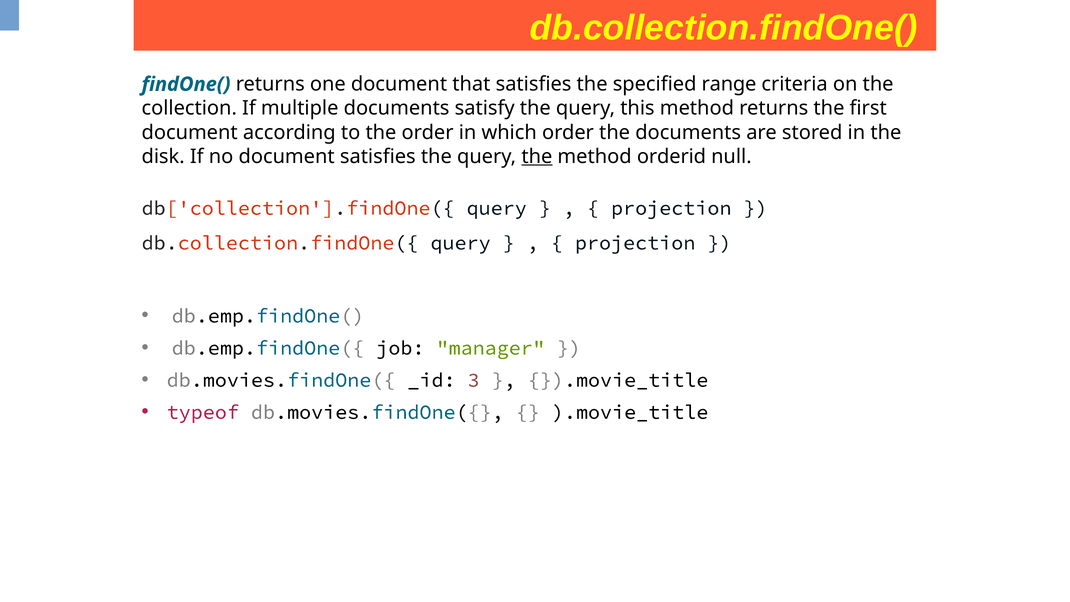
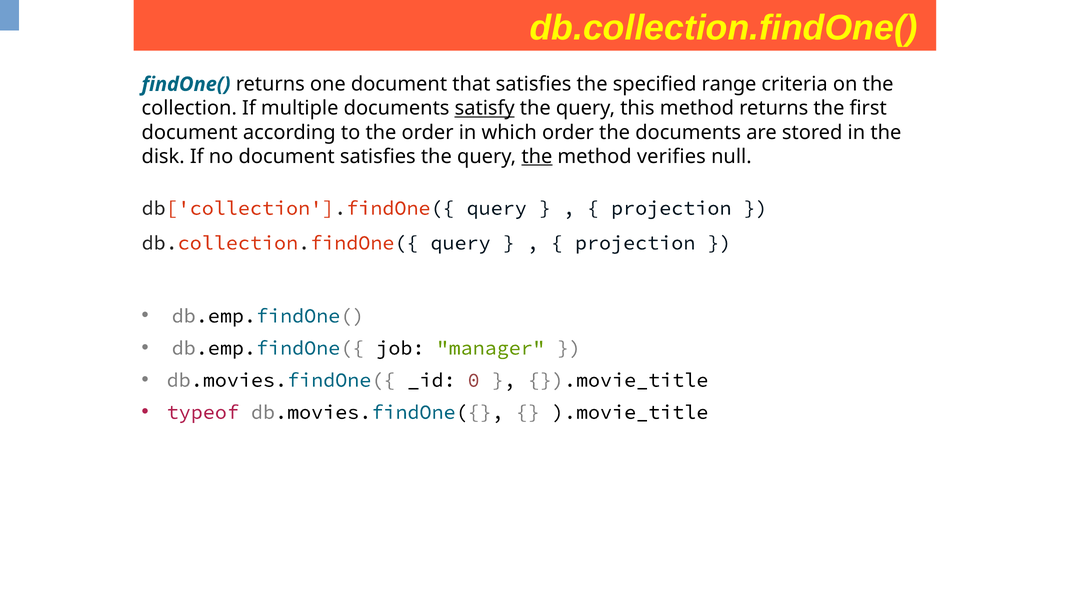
satisfy underline: none -> present (485, 108)
orderid: orderid -> verifies (671, 156)
3: 3 -> 0 (474, 380)
